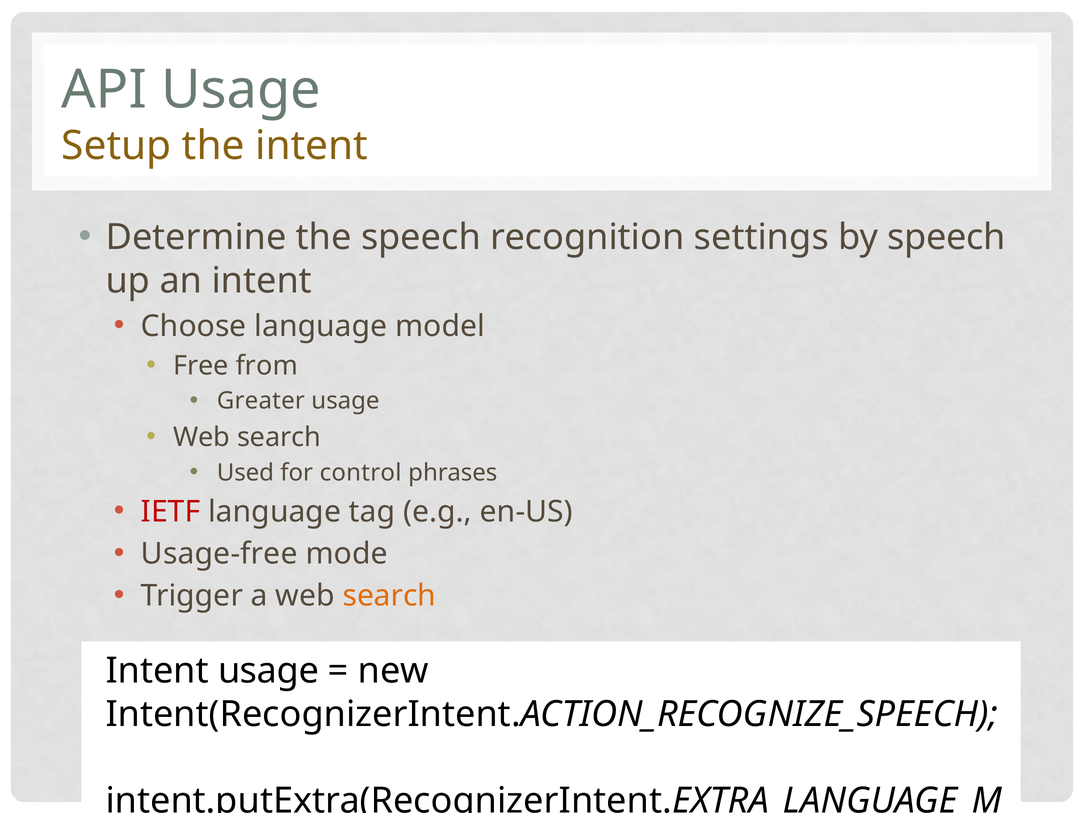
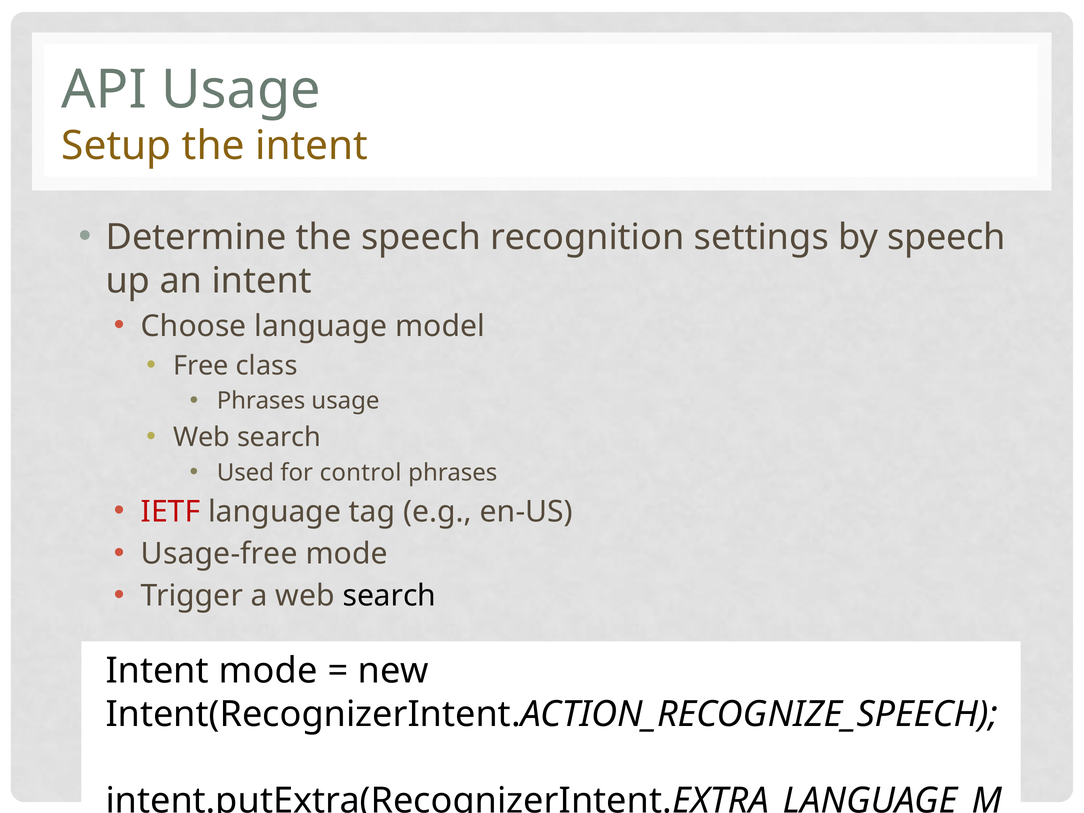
from: from -> class (267, 366)
Greater: Greater -> Phrases (261, 401)
search colour: orange -> black (389, 596)
Intent usage: usage -> mode (268, 671)
